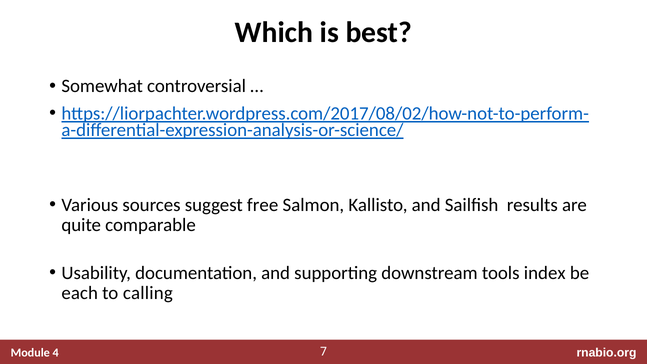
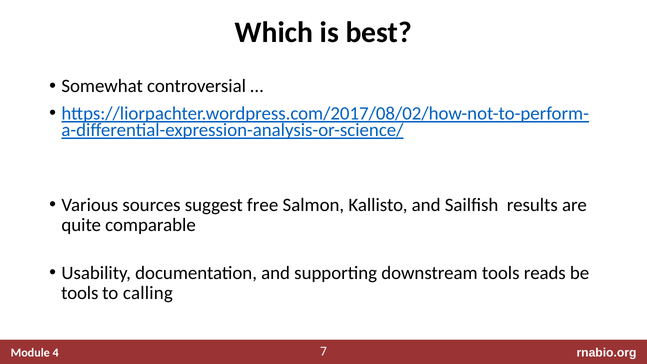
index: index -> reads (545, 273)
each: each -> tools (80, 293)
